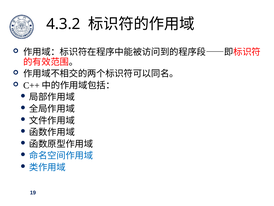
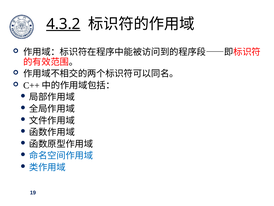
4.3.2 underline: none -> present (63, 24)
